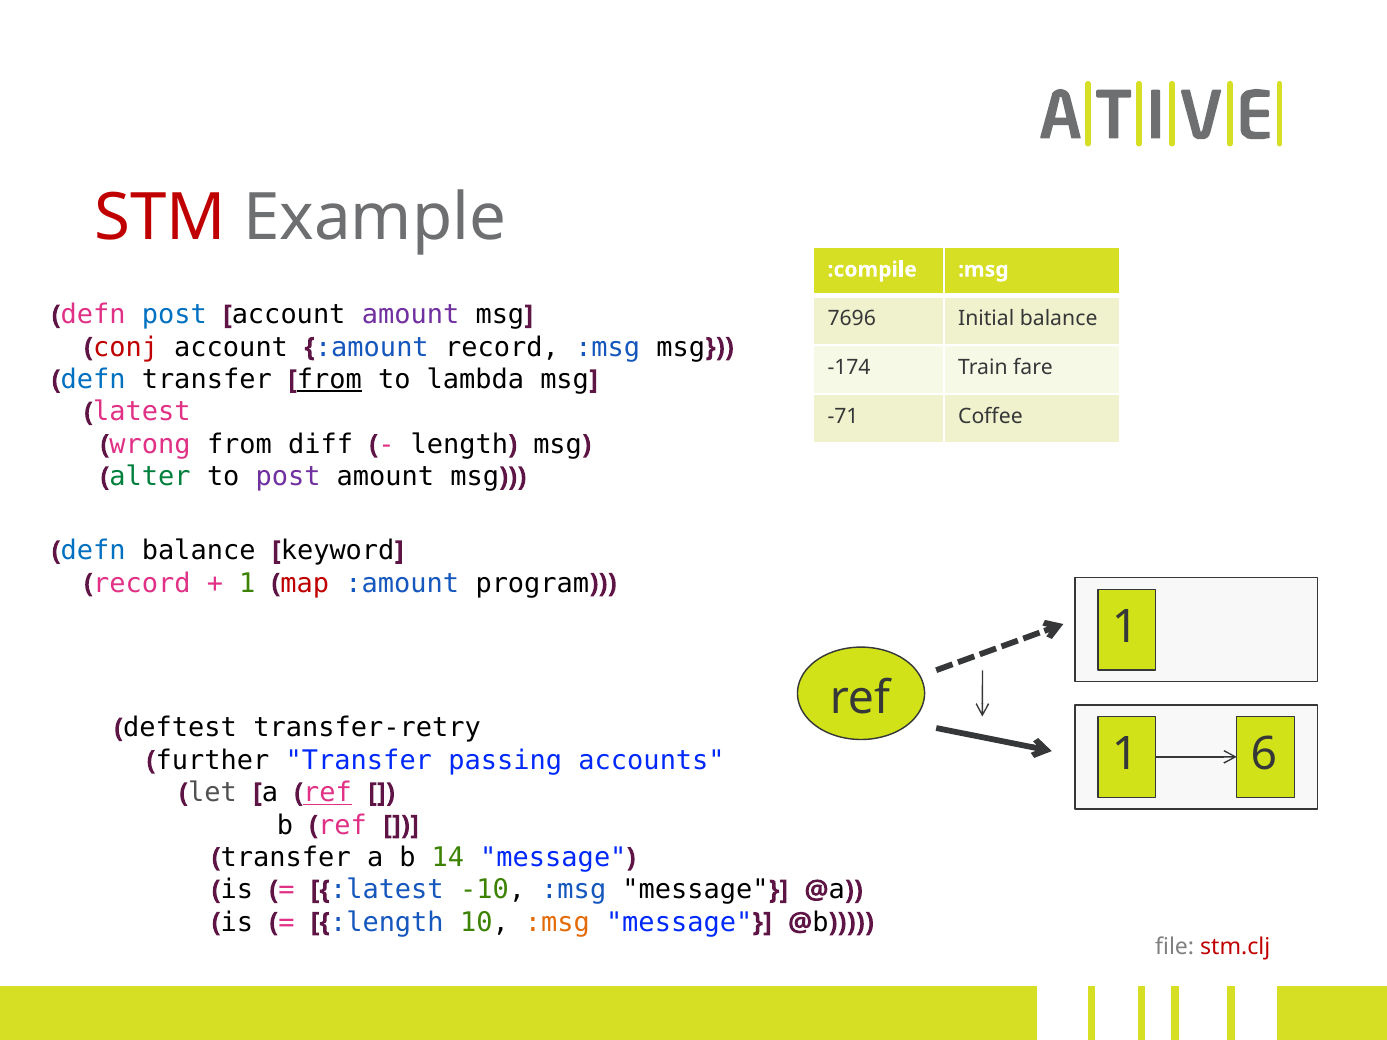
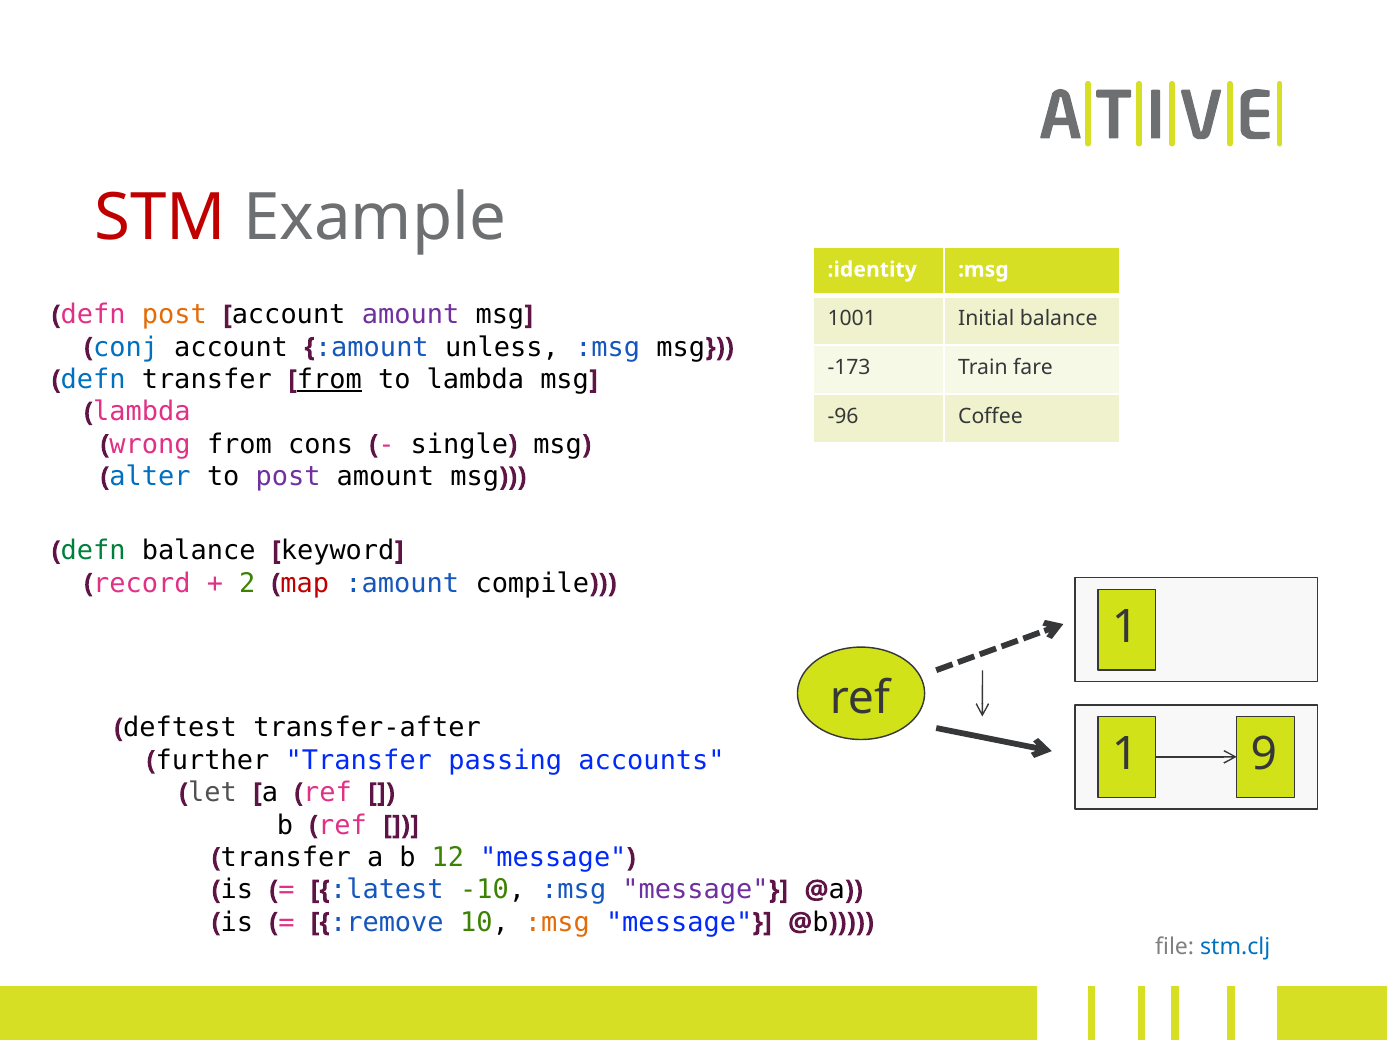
:compile: :compile -> :identity (872, 270)
post colour: blue -> orange (174, 315)
7696: 7696 -> 1001 (852, 319)
conj colour: red -> blue (126, 347)
:amount record: record -> unless (502, 347)
-174: -174 -> -173 (849, 367)
latest: latest -> lambda (142, 412)
-71: -71 -> -96 (843, 416)
diff: diff -> cons (321, 444)
length: length -> single (459, 444)
alter colour: green -> blue (150, 477)
defn colour: blue -> green (93, 551)
1: 1 -> 2 (247, 583)
program: program -> compile (532, 583)
transfer-retry: transfer-retry -> transfer-after (367, 728)
6: 6 -> 9 (1264, 754)
ref underline: present -> none (328, 793)
14: 14 -> 12 (448, 858)
message colour: black -> purple (696, 890)
:length: :length -> :remove (387, 923)
stm.clj colour: red -> blue (1235, 947)
